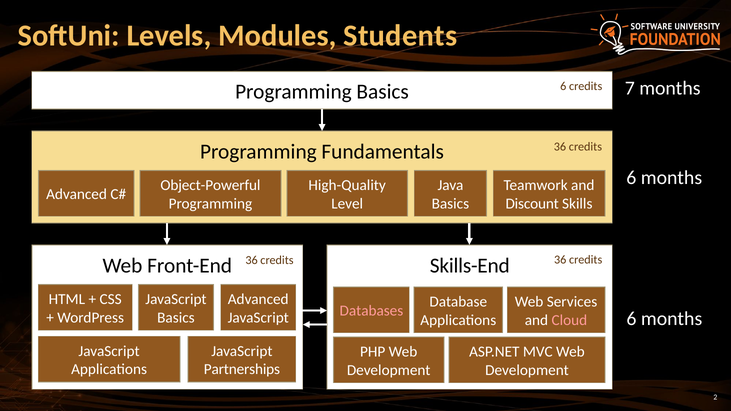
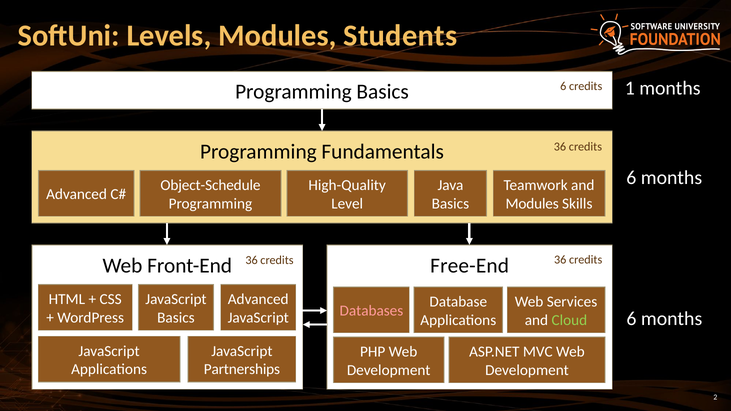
7: 7 -> 1 (630, 88)
Object-Powerful: Object-Powerful -> Object-Schedule (210, 185)
Discount: Discount -> Modules (532, 204)
Skills-End: Skills-End -> Free-End (470, 266)
Cloud colour: pink -> light green (569, 320)
